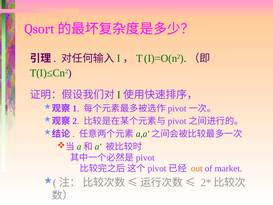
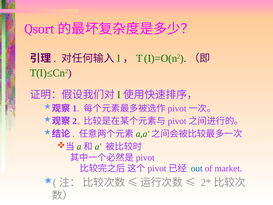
out colour: orange -> blue (197, 168)
